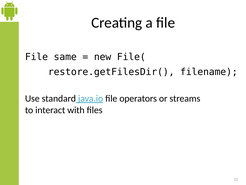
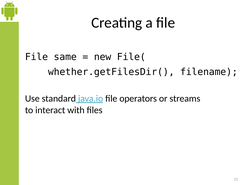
restore.getFilesDir(: restore.getFilesDir( -> whether.getFilesDir( (111, 72)
